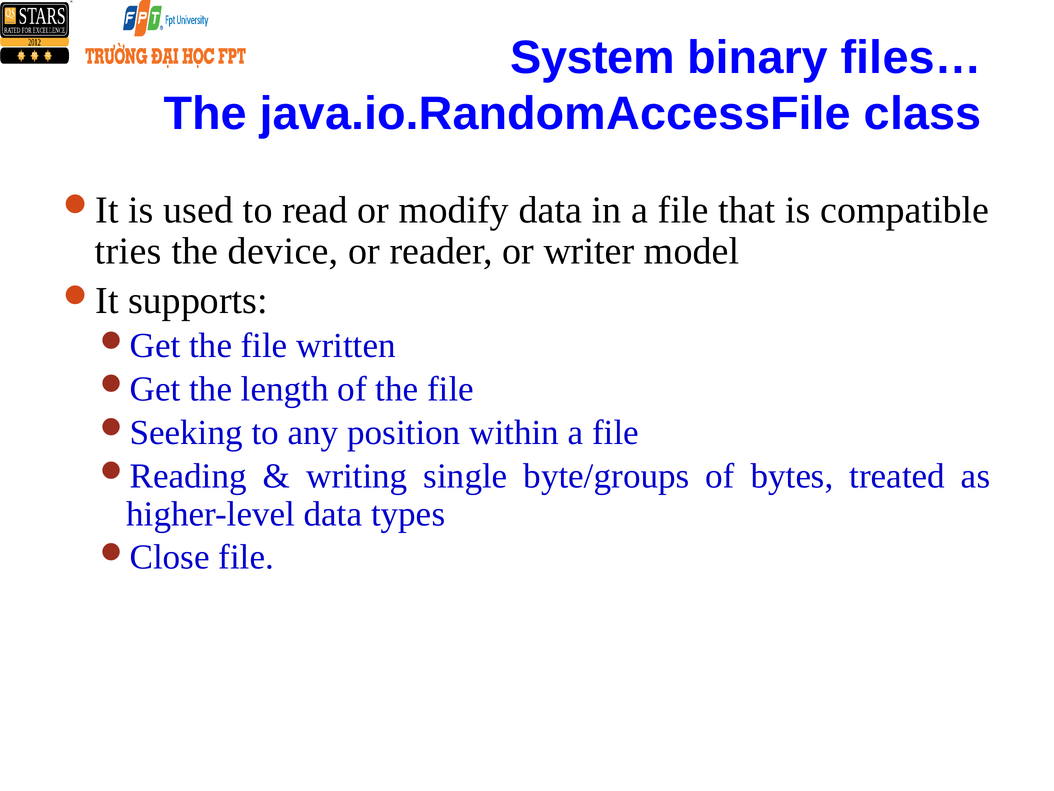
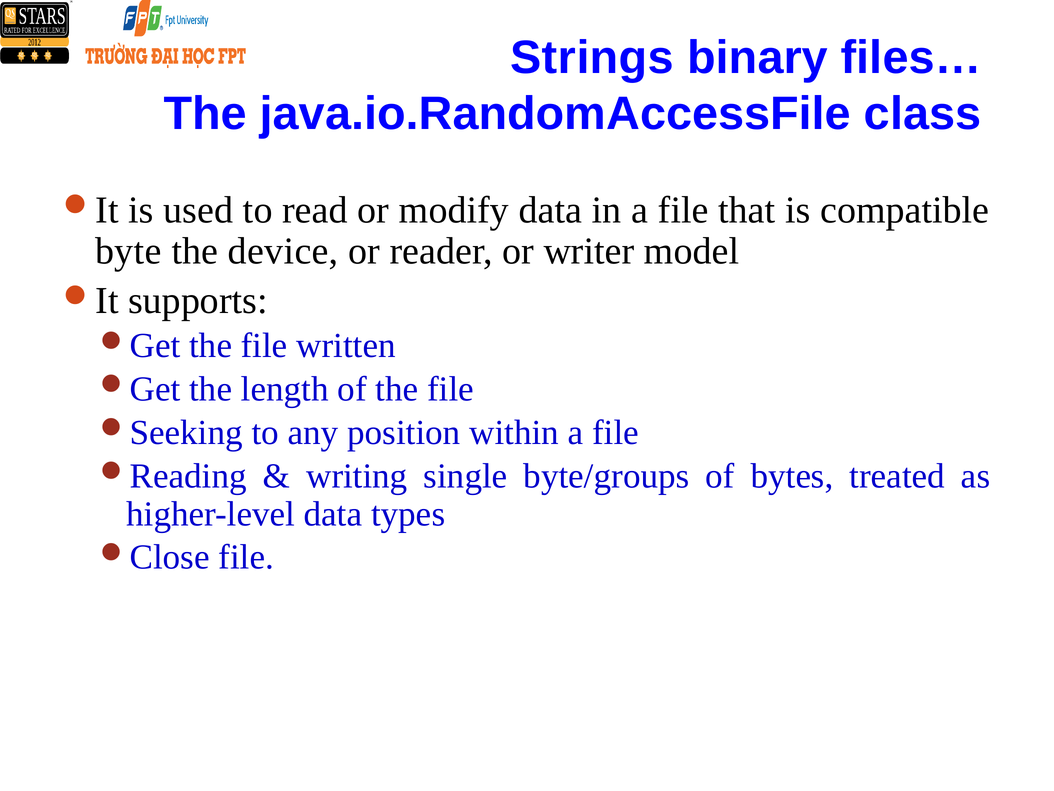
System: System -> Strings (592, 58)
tries: tries -> byte (128, 251)
